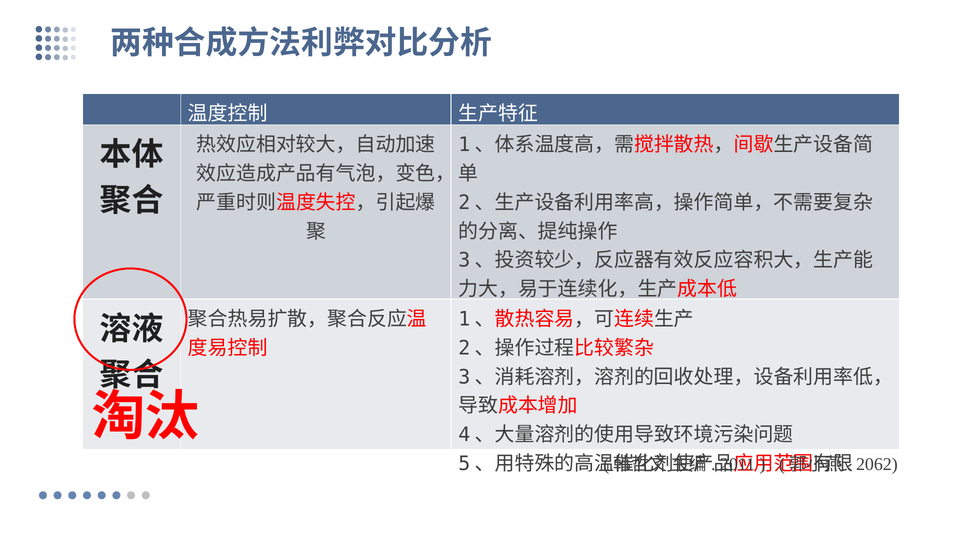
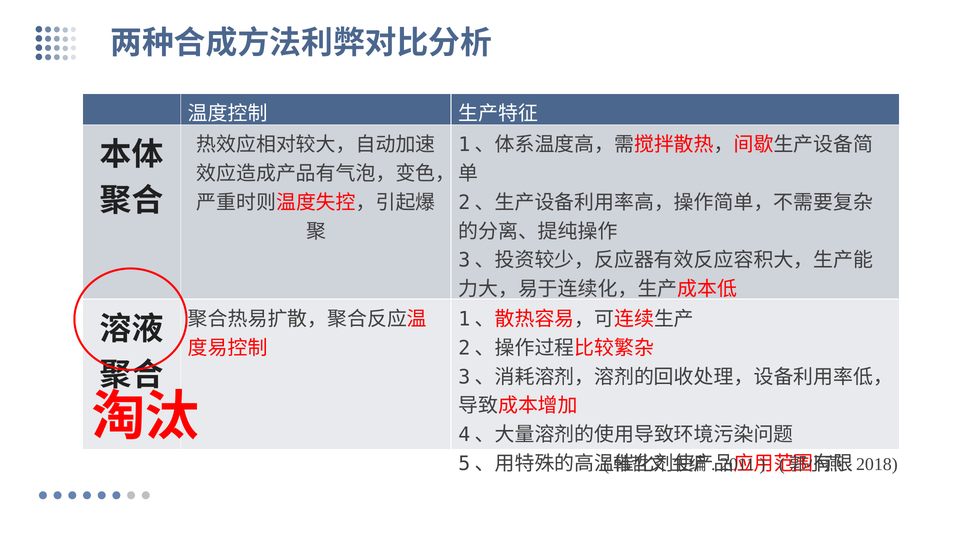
2062: 2062 -> 2018 (877, 464)
